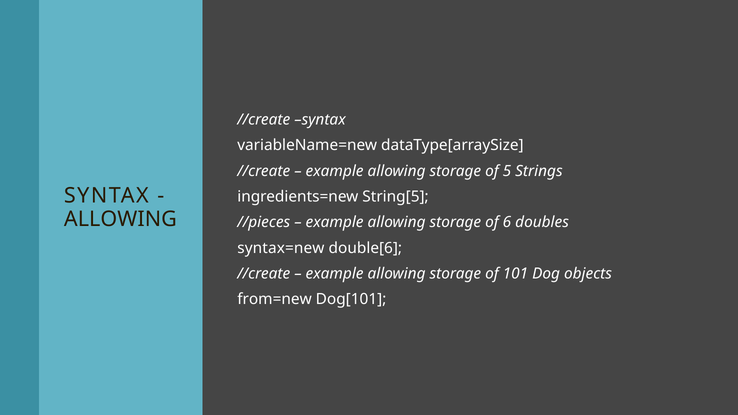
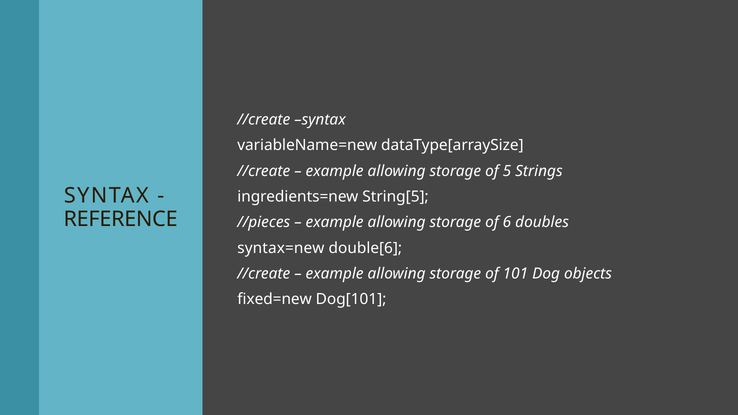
ALLOWING: ALLOWING -> REFERENCE (121, 219)
from=new: from=new -> fixed=new (275, 299)
